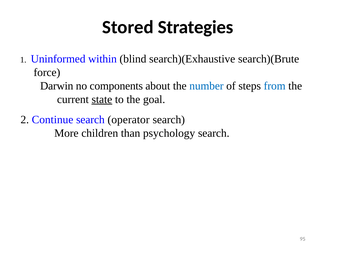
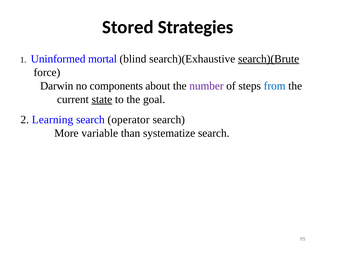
within: within -> mortal (103, 59)
search)(Brute underline: none -> present (269, 59)
number colour: blue -> purple (206, 86)
Continue: Continue -> Learning (53, 119)
children: children -> variable (100, 133)
psychology: psychology -> systematize (169, 133)
